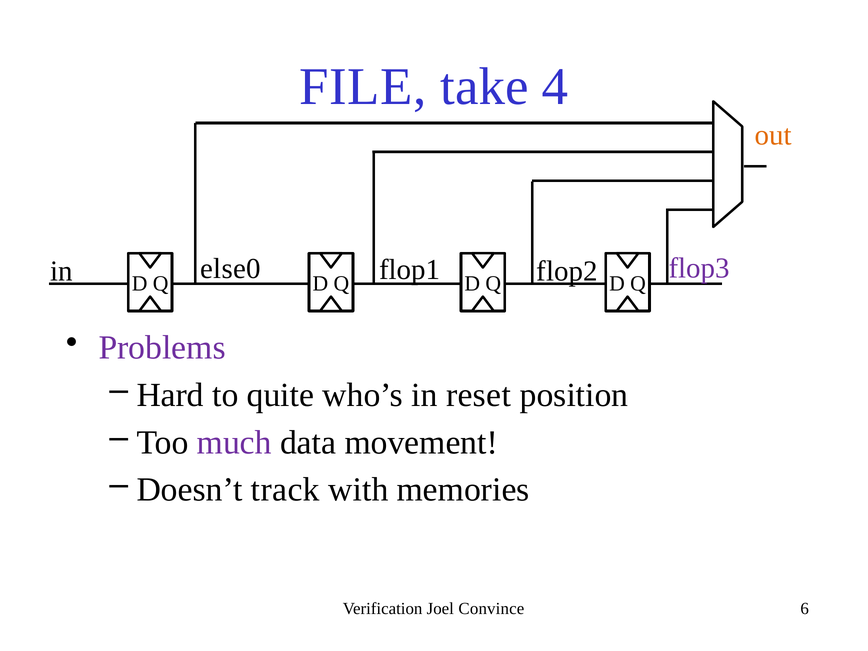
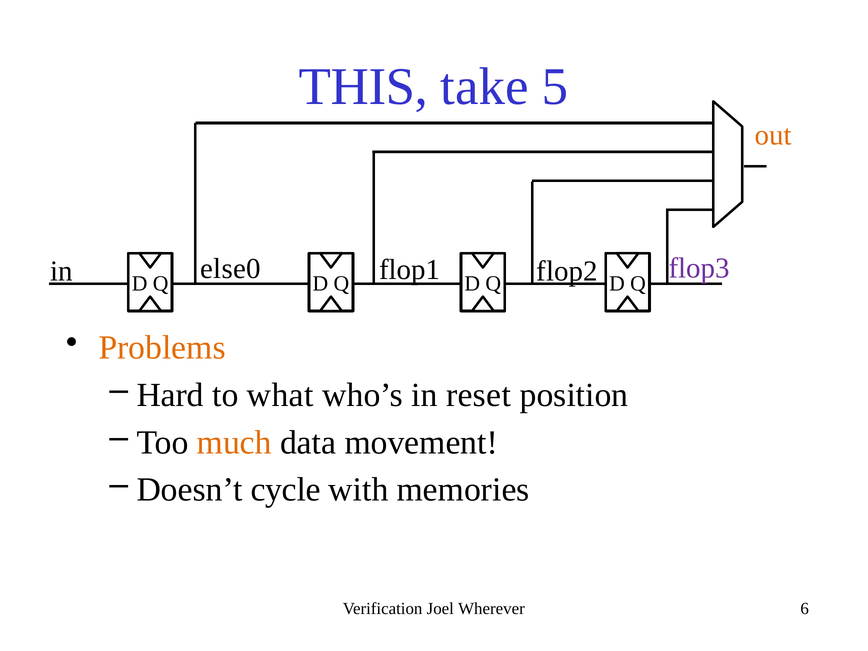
FILE: FILE -> THIS (363, 87)
4: 4 -> 5 (555, 87)
Problems colour: purple -> orange (162, 348)
quite: quite -> what (280, 395)
much colour: purple -> orange (234, 442)
track: track -> cycle (286, 490)
Convince: Convince -> Wherever (491, 609)
